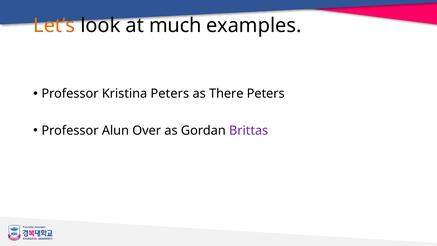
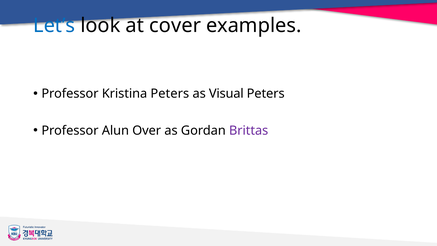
Let’s colour: orange -> blue (54, 25)
much: much -> cover (175, 25)
There: There -> Visual (226, 94)
